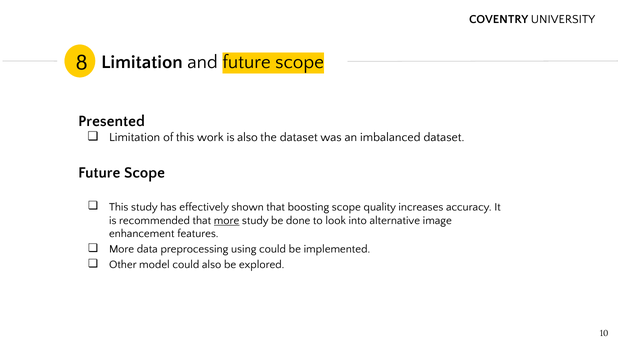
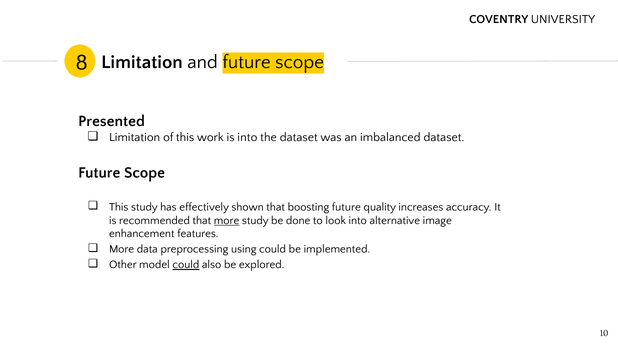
is also: also -> into (247, 137)
boosting scope: scope -> future (346, 207)
could underline: none -> present (186, 264)
